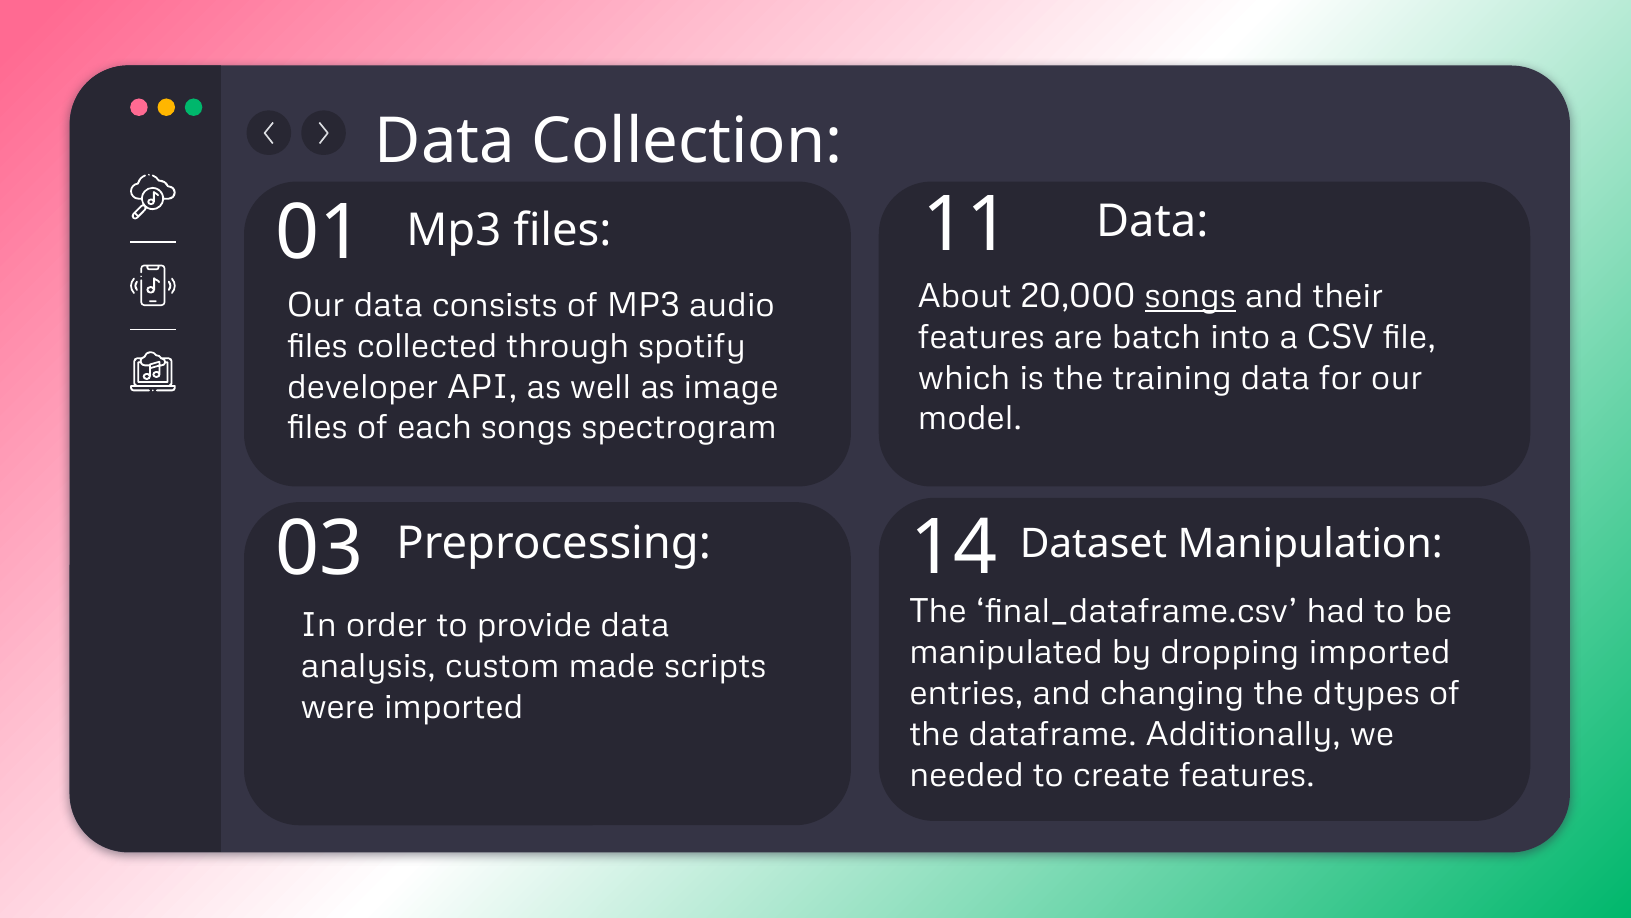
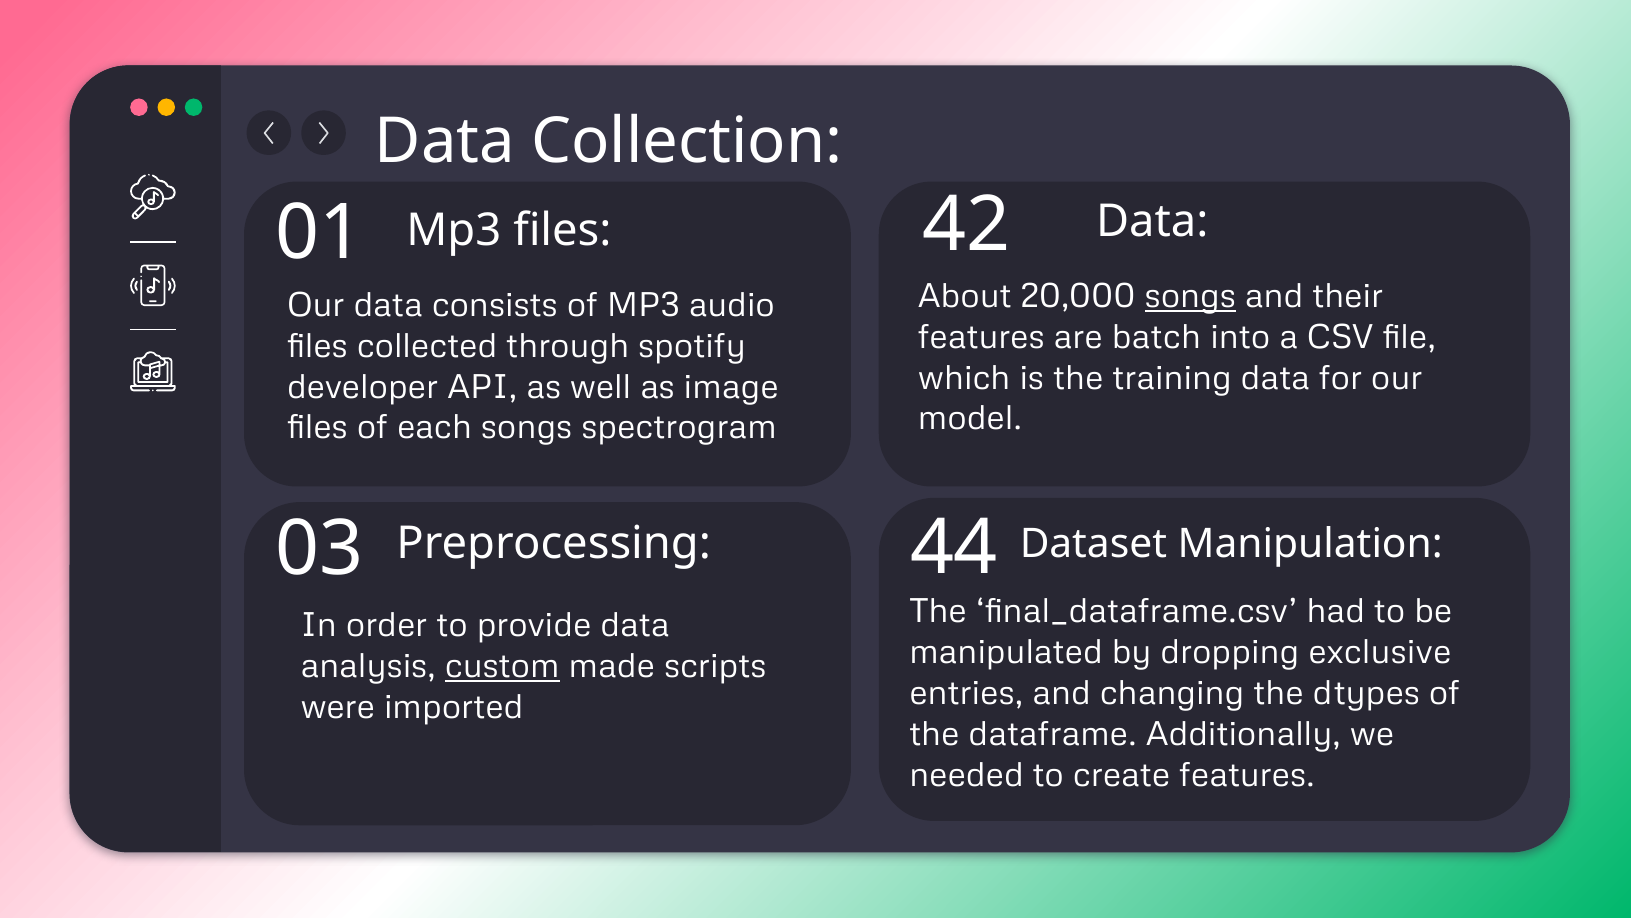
11: 11 -> 42 (966, 225)
14: 14 -> 44 (954, 548)
dropping imported: imported -> exclusive (1380, 652)
custom underline: none -> present (502, 666)
